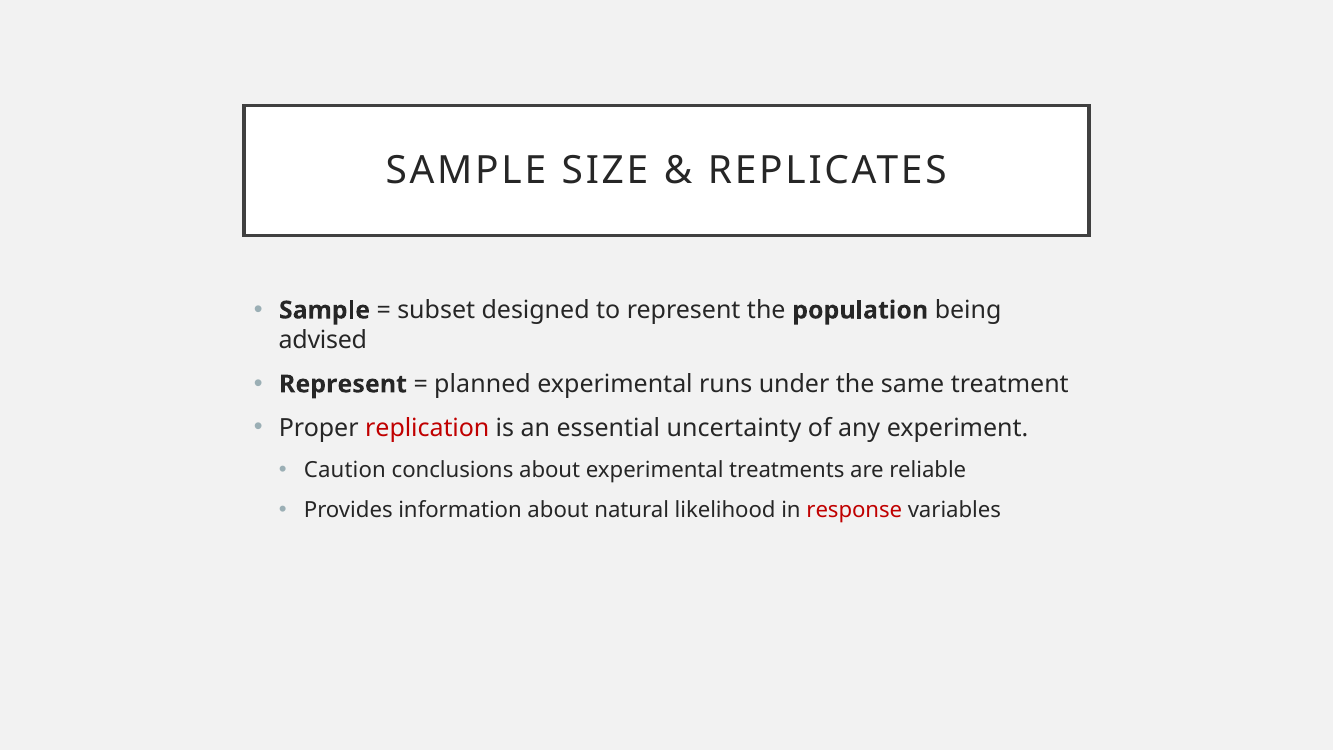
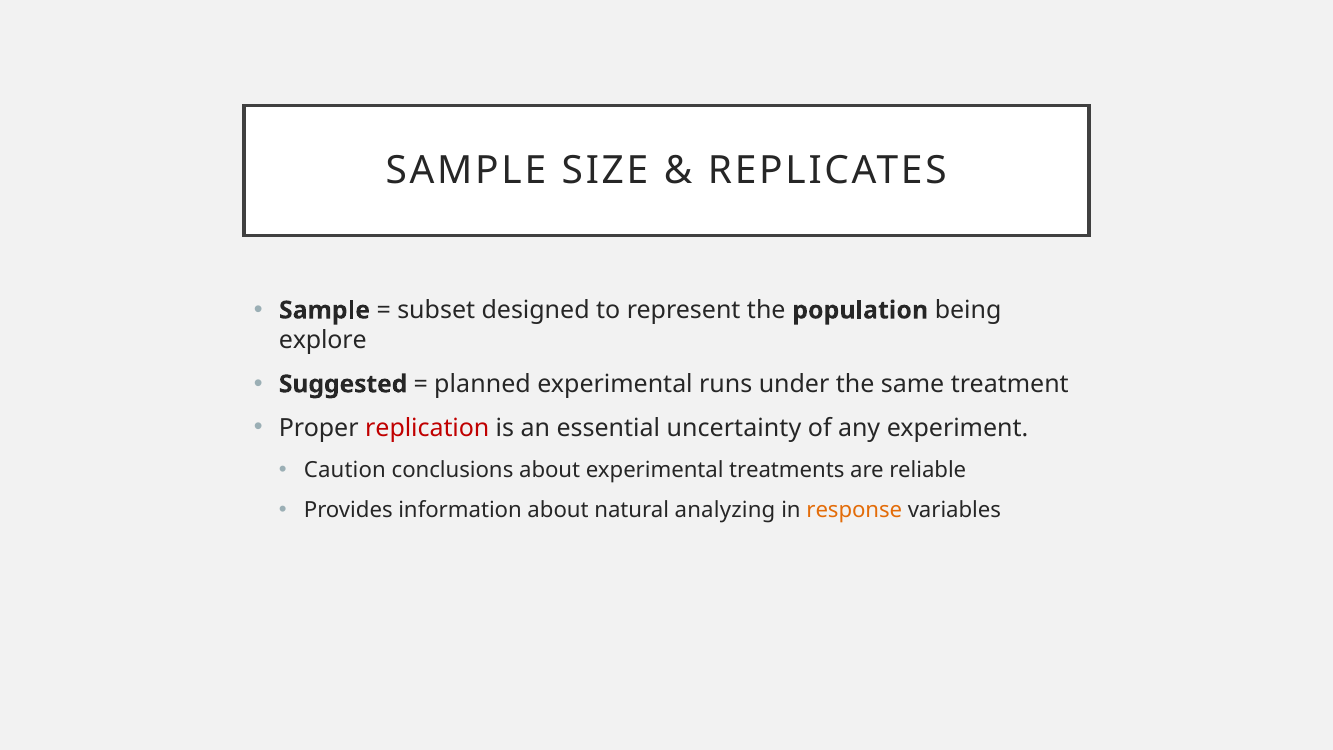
advised: advised -> explore (323, 340)
Represent: Represent -> Suggested (343, 384)
likelihood: likelihood -> analyzing (725, 510)
response colour: red -> orange (854, 510)
